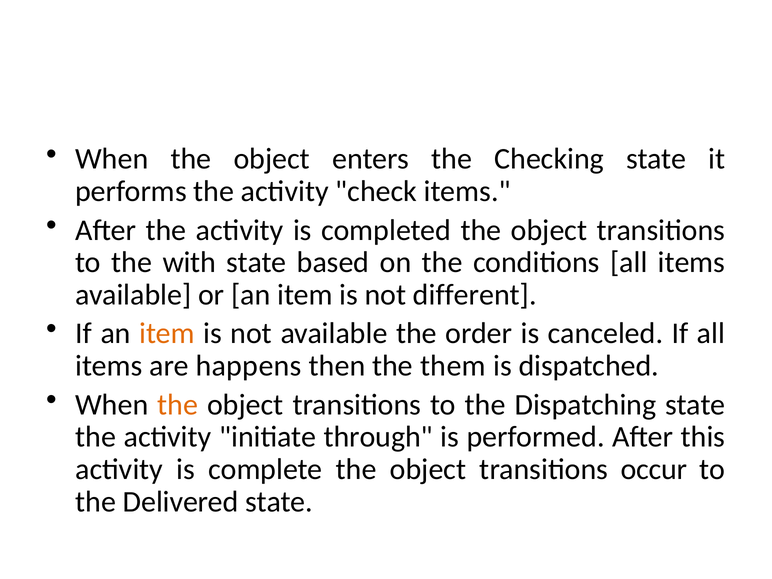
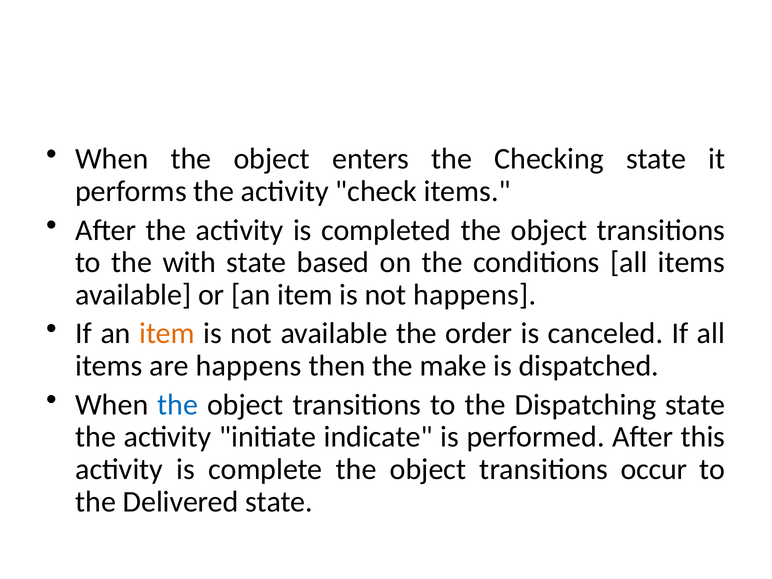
not different: different -> happens (475, 295)
them: them -> make (453, 366)
the colour: orange -> blue (178, 405)
through: through -> indicate (378, 437)
